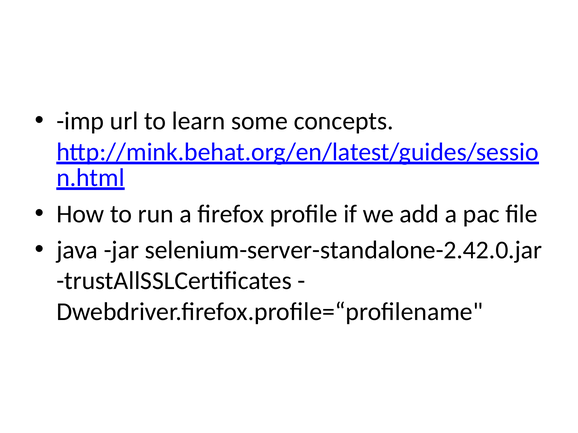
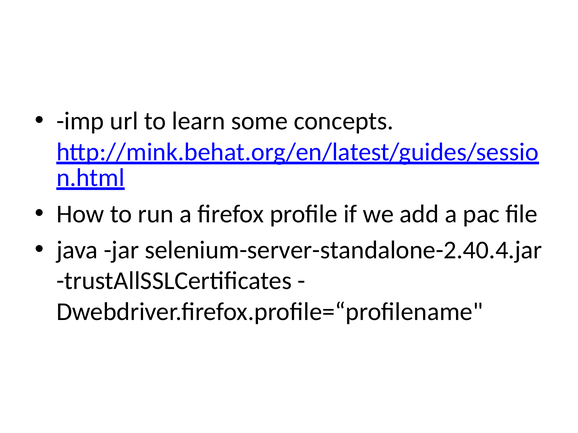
selenium-server-standalone-2.42.0.jar: selenium-server-standalone-2.42.0.jar -> selenium-server-standalone-2.40.4.jar (343, 250)
